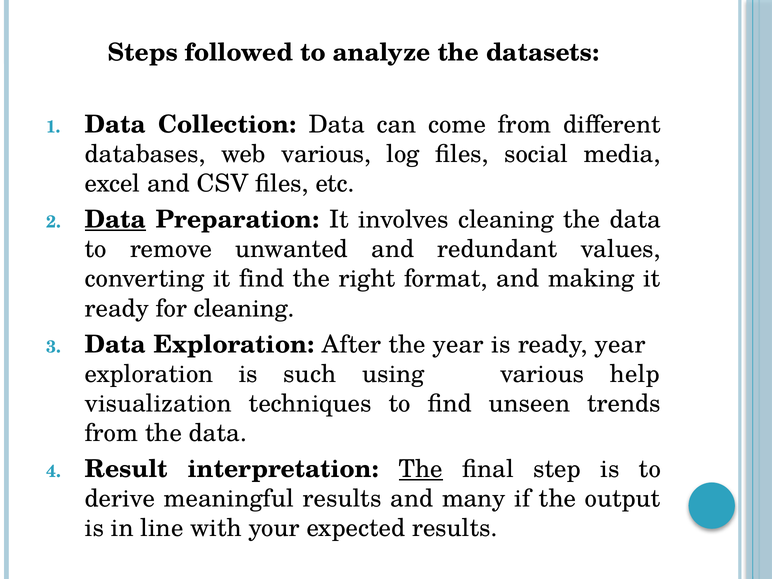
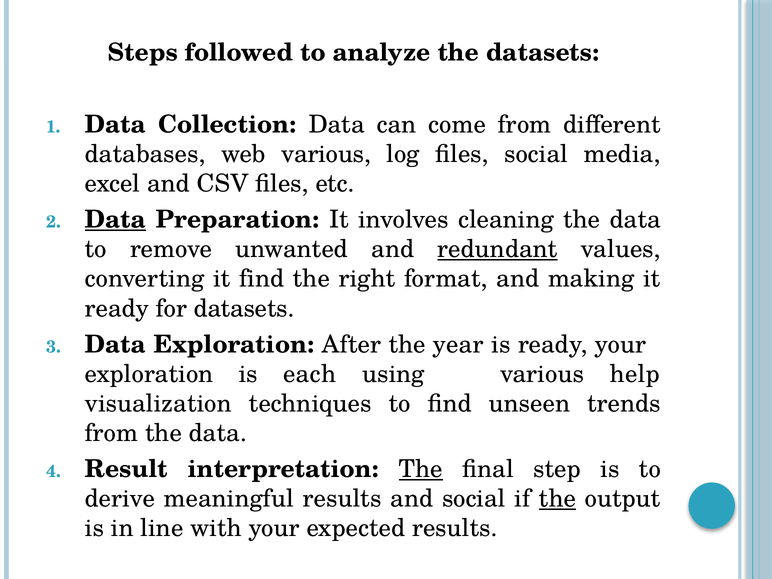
redundant underline: none -> present (498, 249)
for cleaning: cleaning -> datasets (244, 308)
ready year: year -> your (620, 344)
such: such -> each (310, 374)
and many: many -> social (474, 499)
the underline: none -> present (557, 499)
